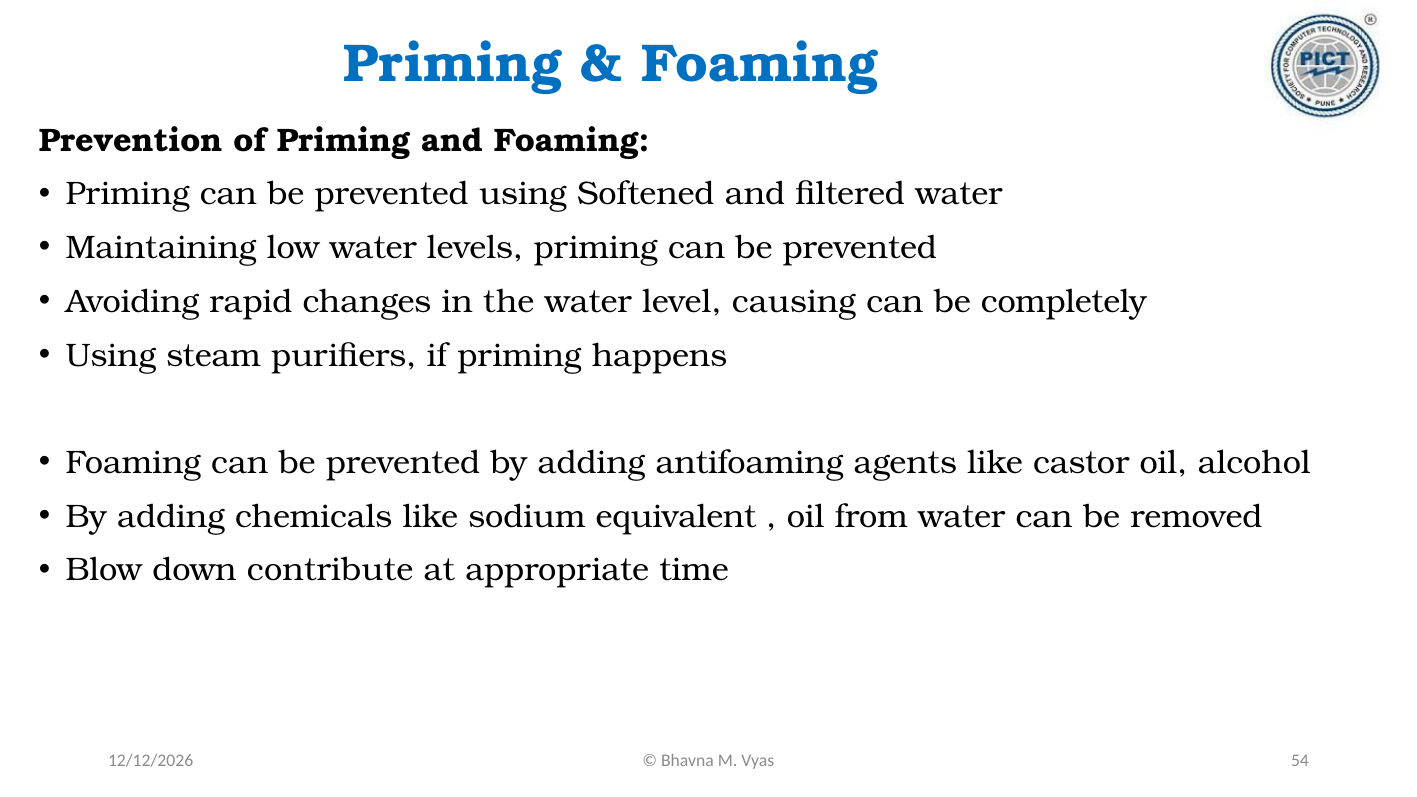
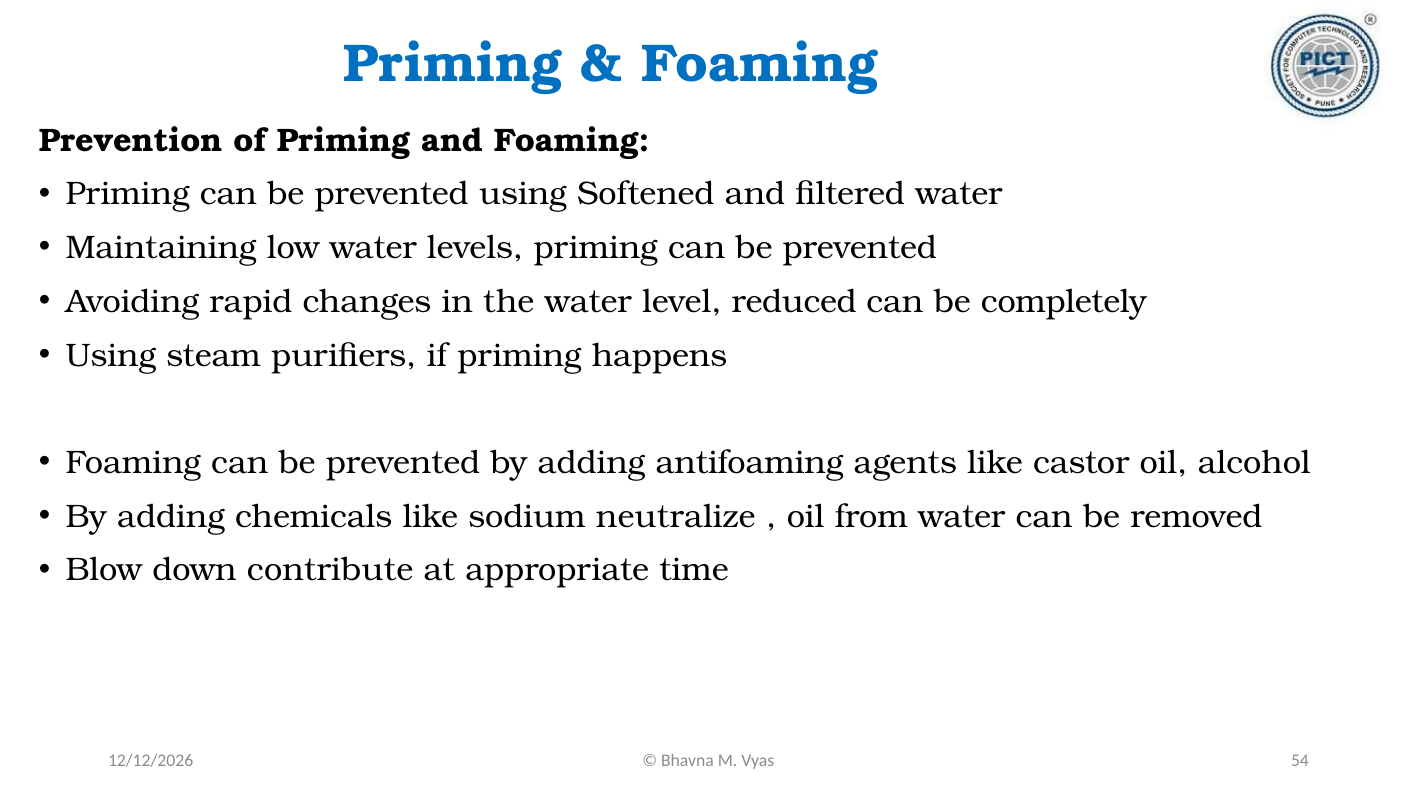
causing: causing -> reduced (794, 302)
equivalent: equivalent -> neutralize (676, 517)
